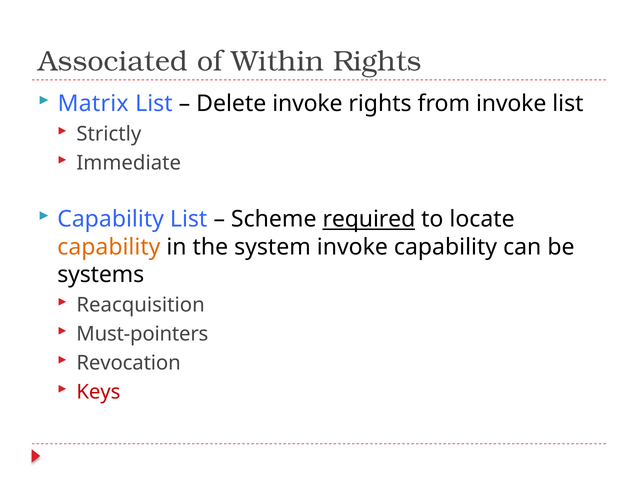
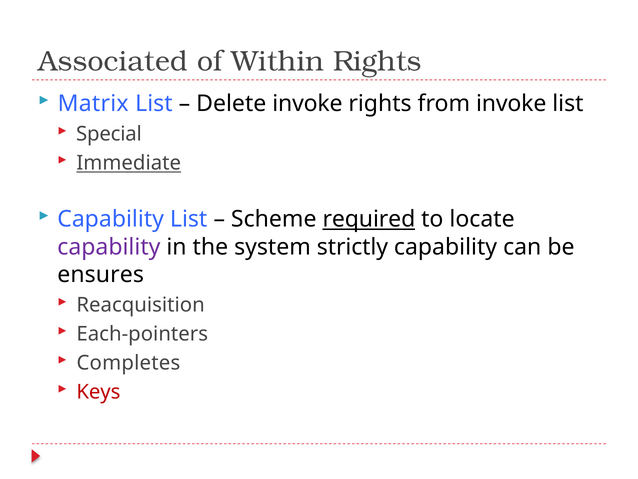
Strictly: Strictly -> Special (109, 134)
Immediate underline: none -> present (129, 163)
capability colour: orange -> purple (109, 247)
system invoke: invoke -> strictly (352, 247)
systems: systems -> ensures (101, 275)
Must-pointers: Must-pointers -> Each-pointers (142, 334)
Revocation: Revocation -> Completes (128, 363)
